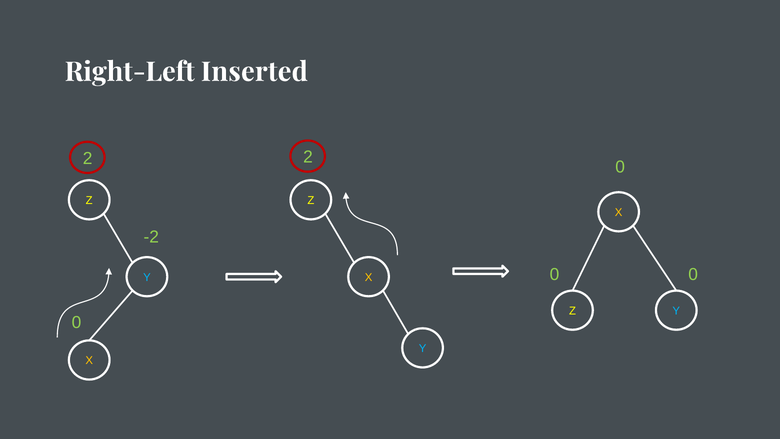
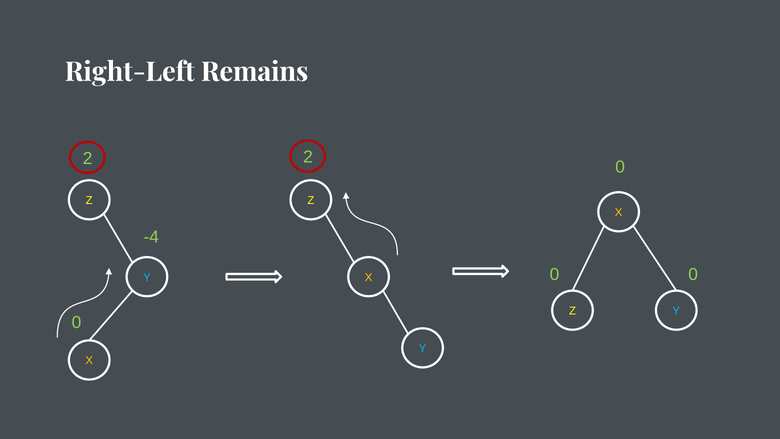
Inserted: Inserted -> Remains (255, 72)
-2: -2 -> -4 (151, 237)
